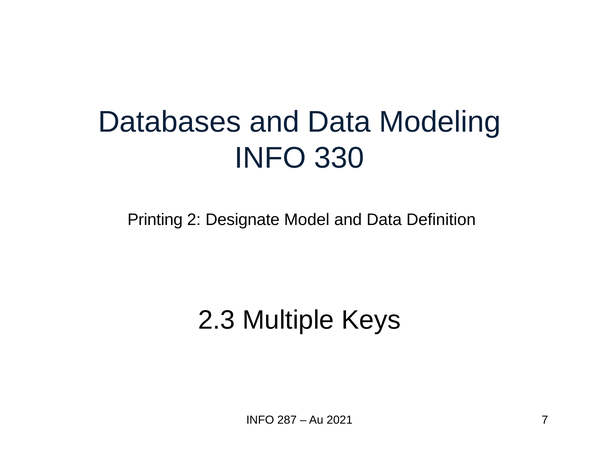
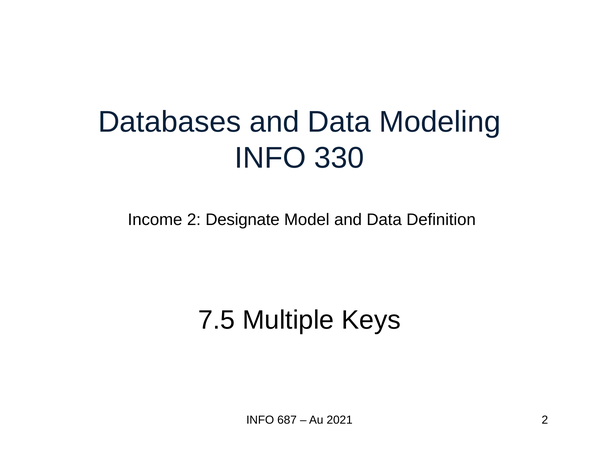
Printing: Printing -> Income (155, 220)
2.3: 2.3 -> 7.5 (217, 320)
287: 287 -> 687 (287, 420)
2021 7: 7 -> 2 (545, 420)
